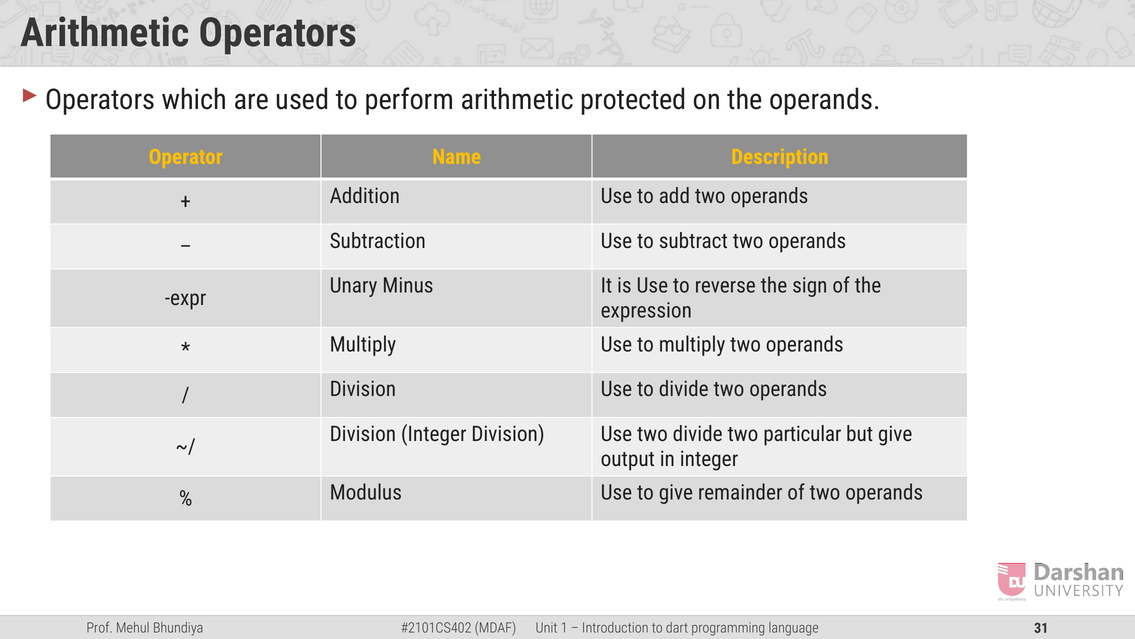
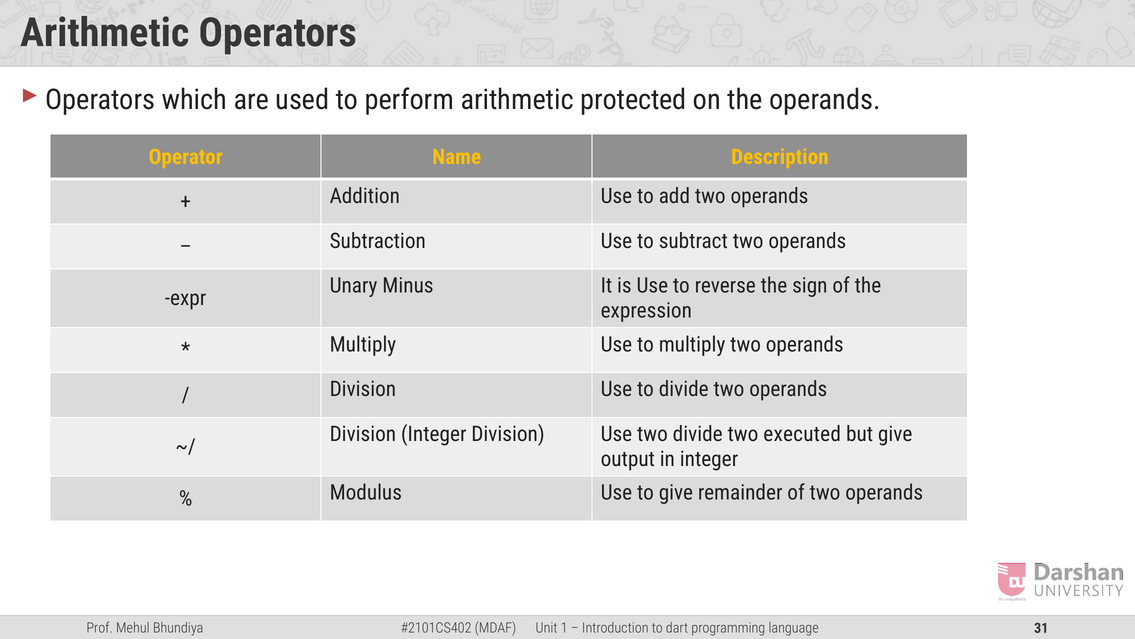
particular: particular -> executed (802, 434)
